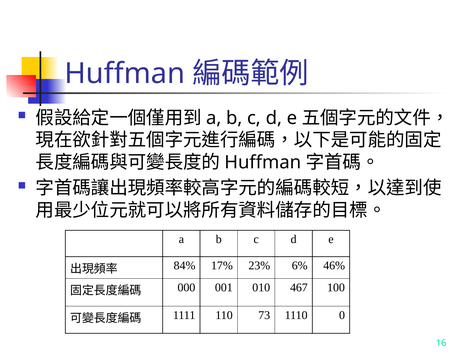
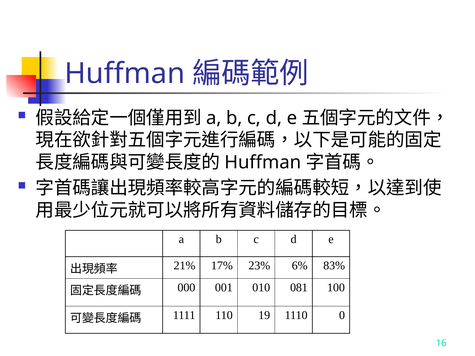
84%: 84% -> 21% (185, 266)
46%: 46% -> 83% (334, 266)
467: 467 -> 081 (299, 288)
73: 73 -> 19 (264, 315)
